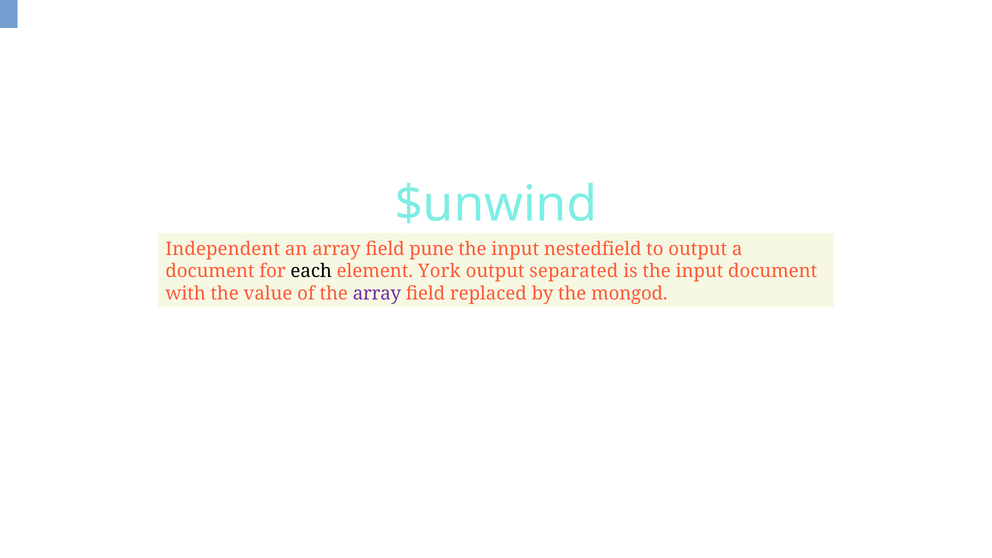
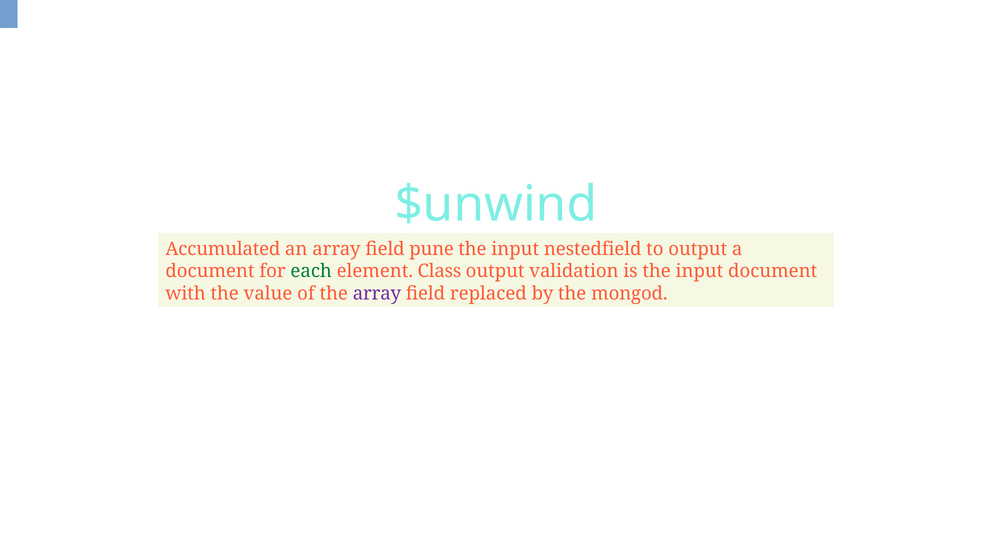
Independent: Independent -> Accumulated (223, 249)
each colour: black -> green (311, 271)
York: York -> Class (439, 271)
separated: separated -> validation (574, 271)
